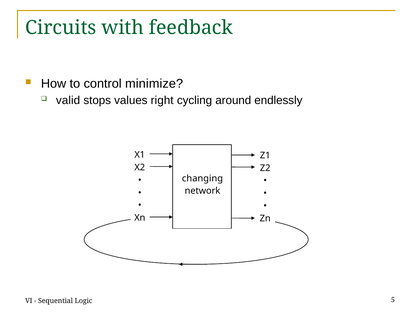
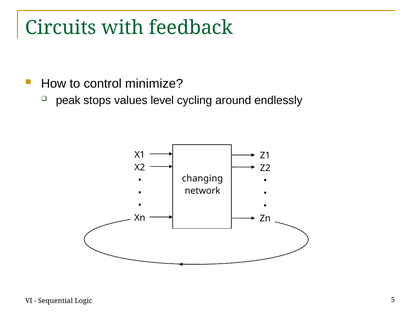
valid: valid -> peak (68, 101)
right: right -> level (162, 101)
